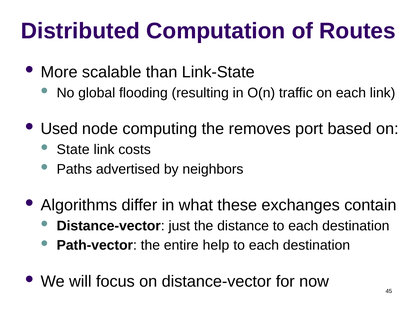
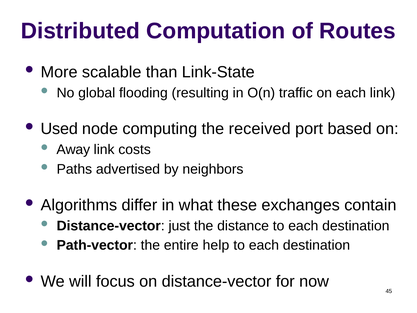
removes: removes -> received (260, 129)
State: State -> Away (73, 149)
